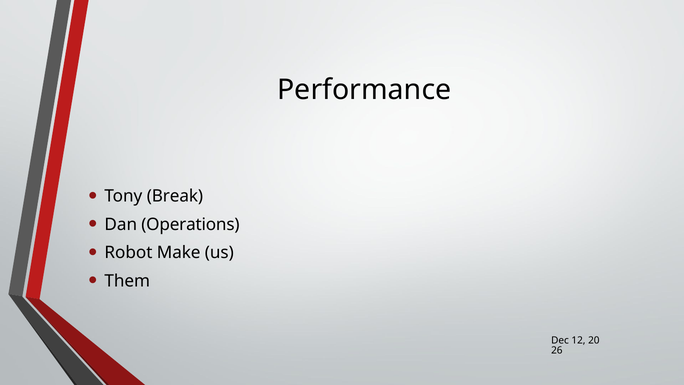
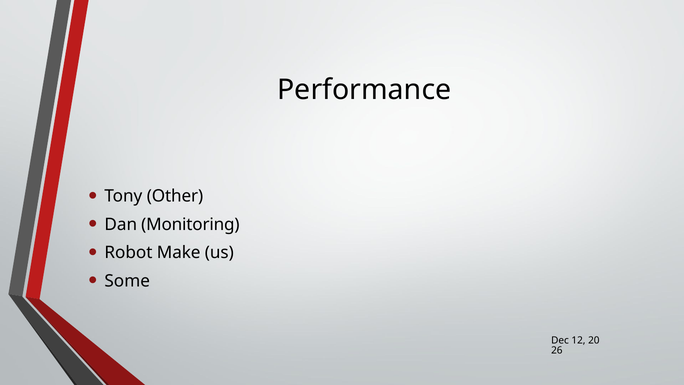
Break: Break -> Other (175, 196)
Operations: Operations -> Monitoring (190, 224)
Them: Them -> Some (127, 281)
